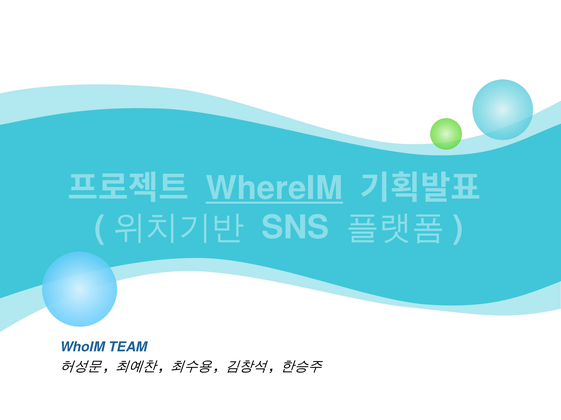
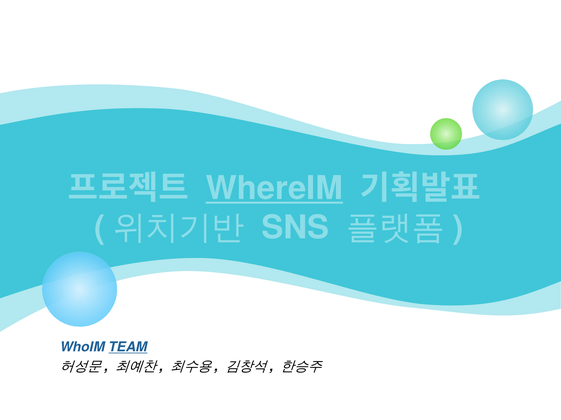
TEAM underline: none -> present (128, 348)
